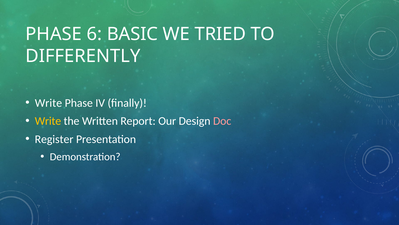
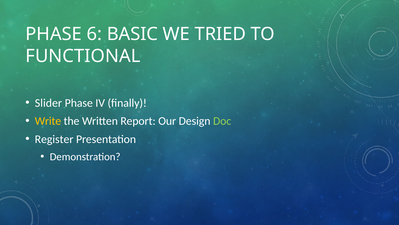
DIFFERENTLY: DIFFERENTLY -> FUNCTIONAL (83, 56)
Write: Write -> Slider (48, 103)
Doc colour: pink -> light green (222, 121)
